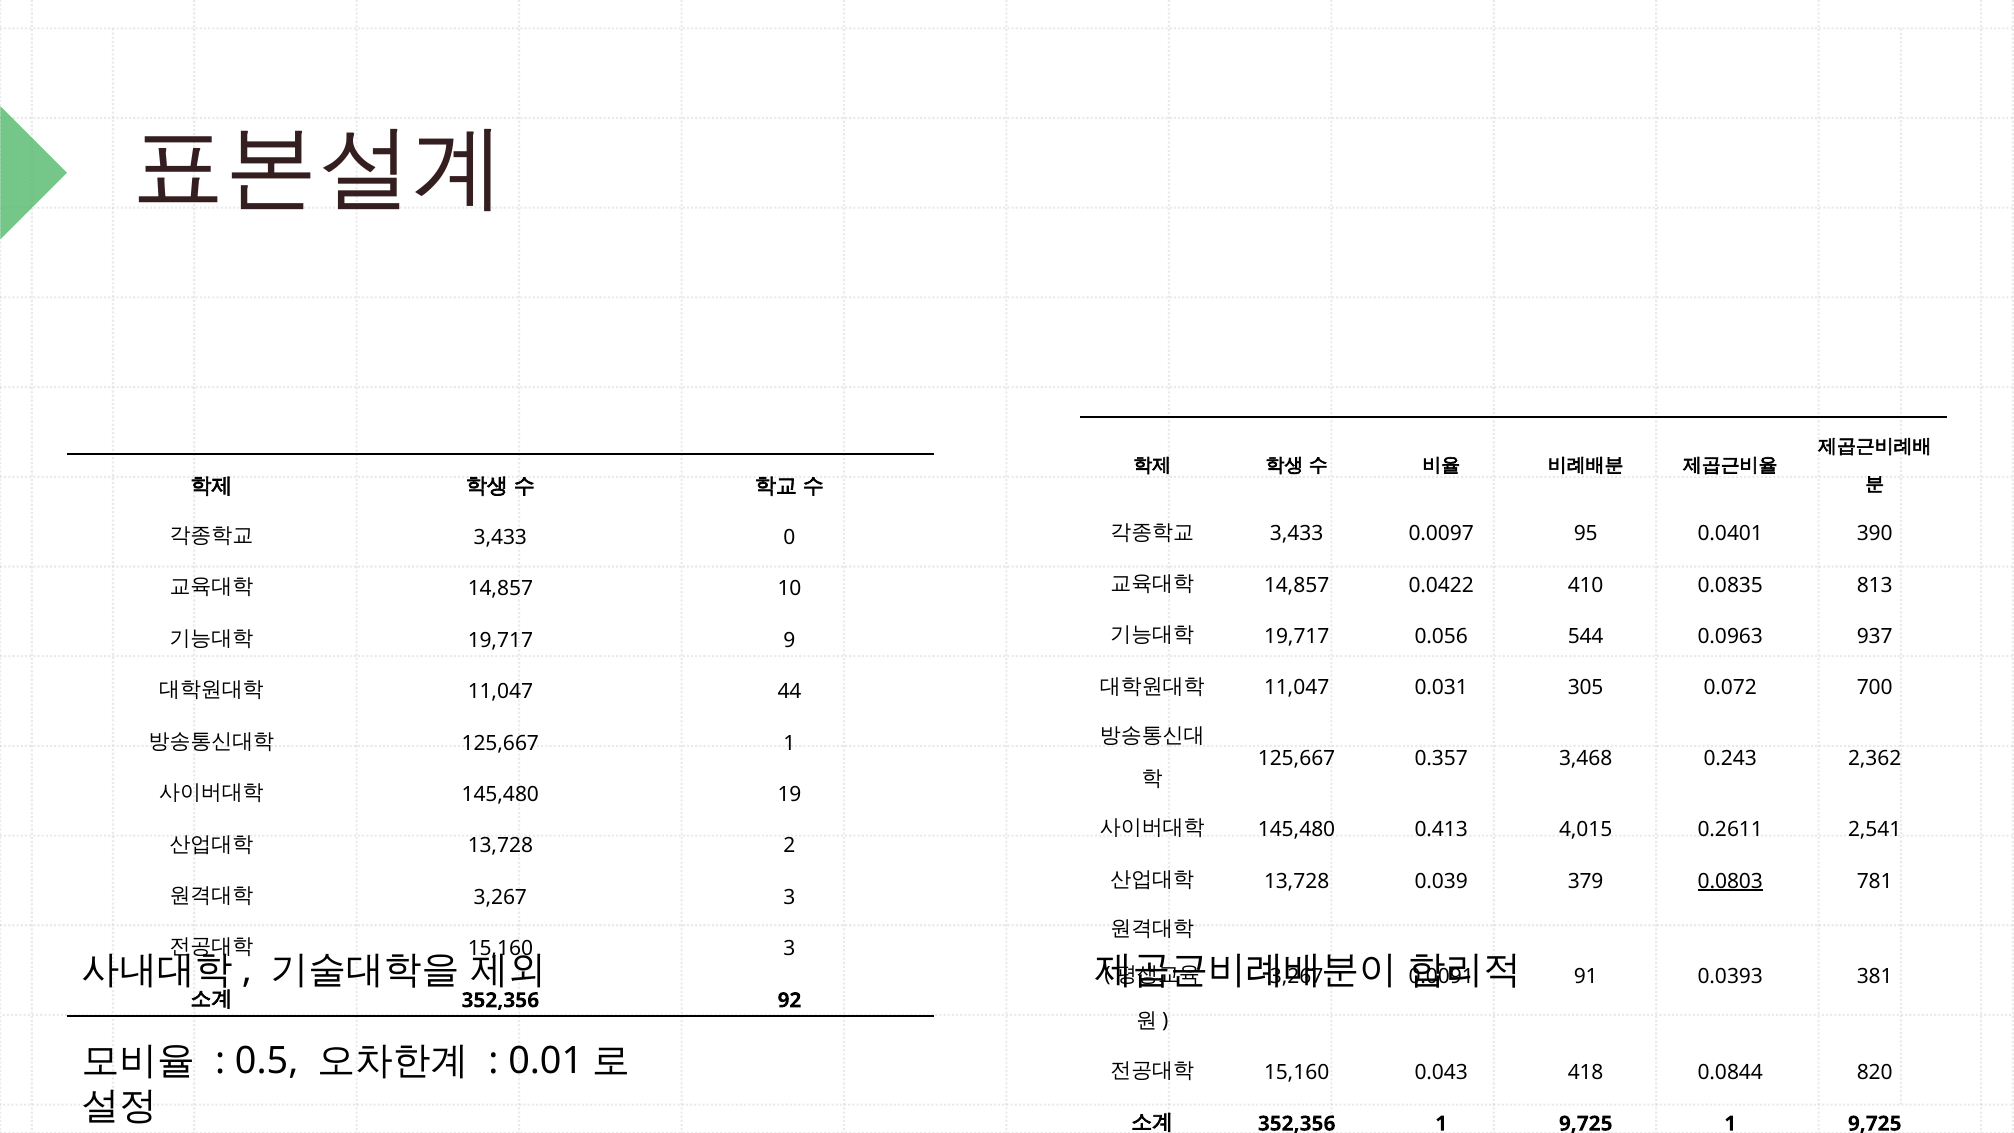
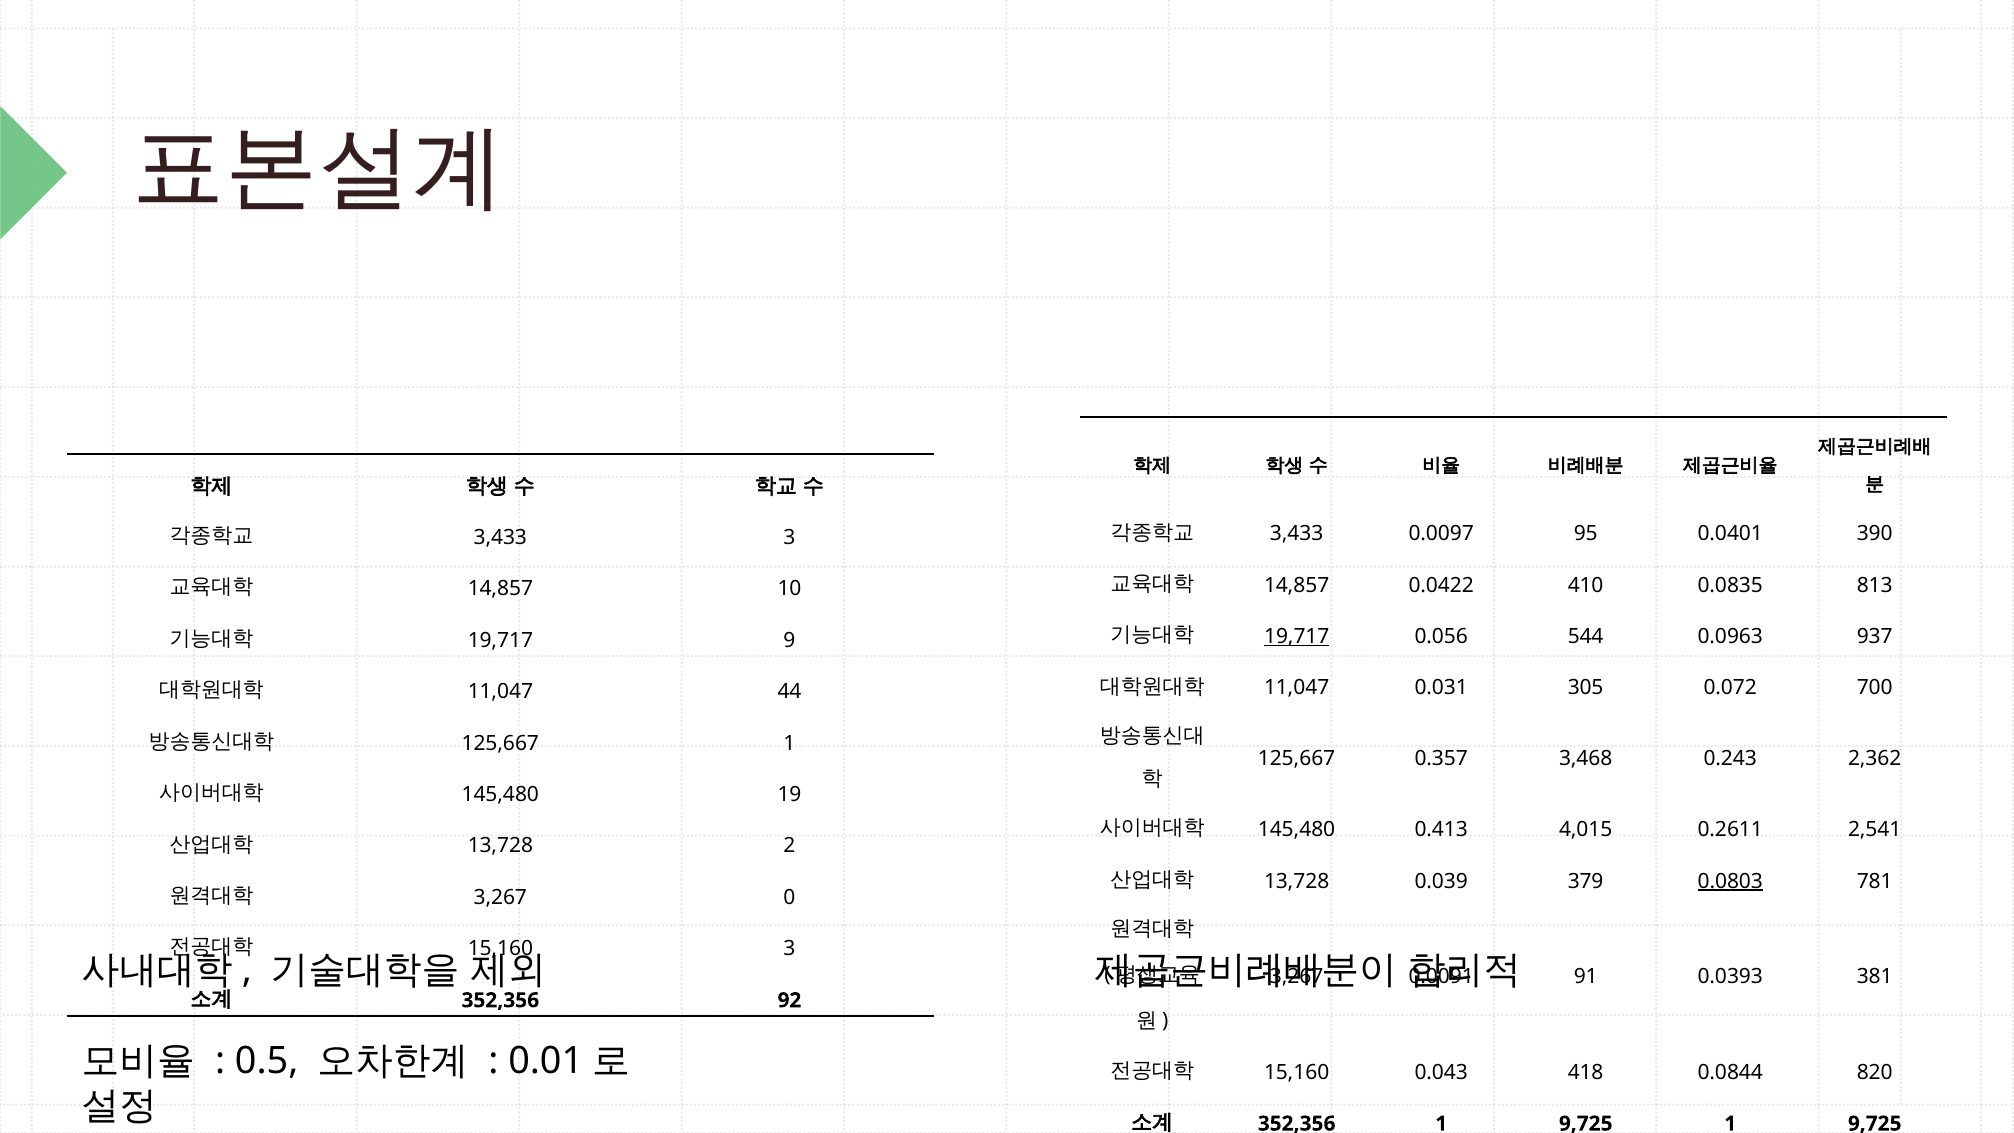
3,433 0: 0 -> 3 (789, 537)
19,717 underline: none -> present (1297, 637)
3,267 3: 3 -> 0 (789, 897)
